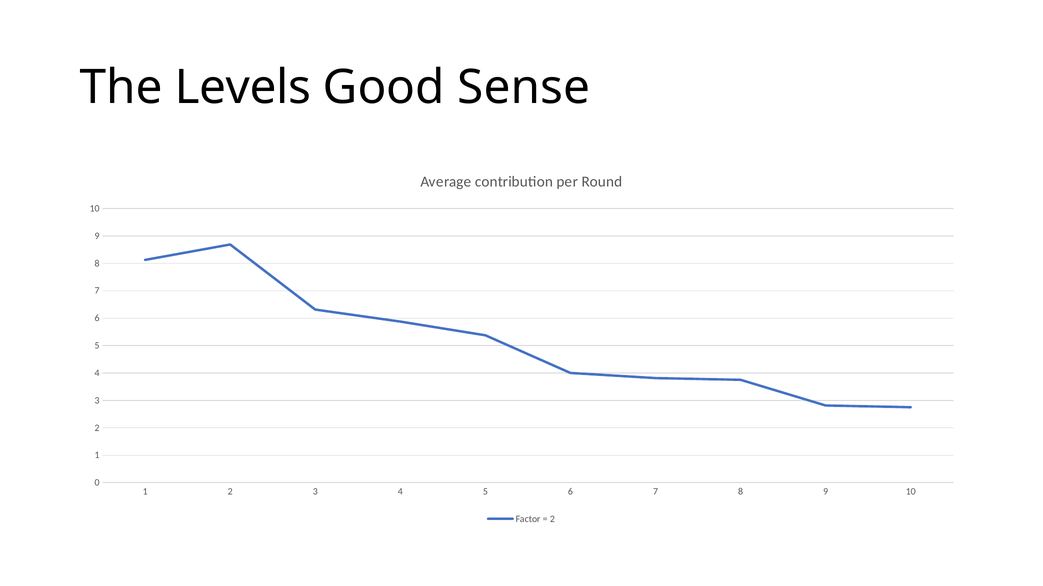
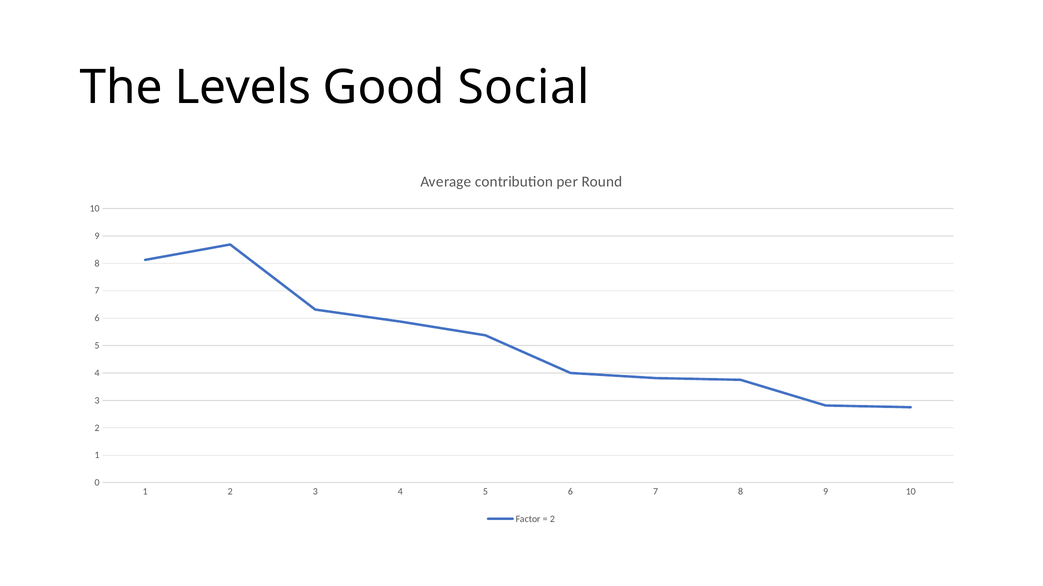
Sense: Sense -> Social (524, 88)
